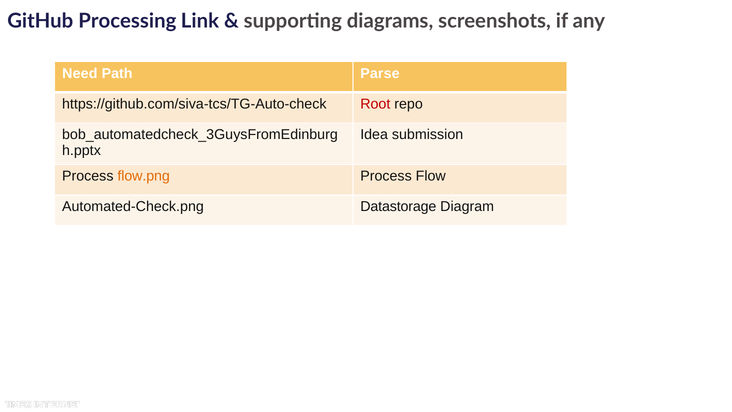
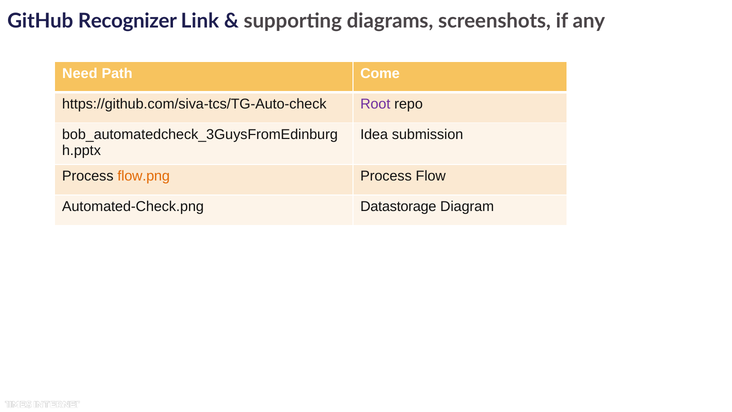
Processing: Processing -> Recognizer (127, 21)
Parse: Parse -> Come (380, 74)
Root colour: red -> purple (375, 104)
